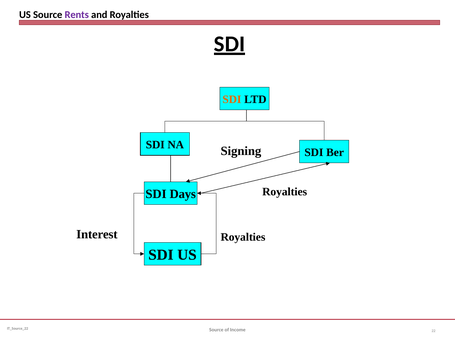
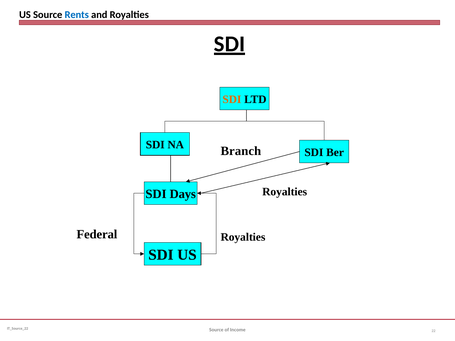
Rents colour: purple -> blue (77, 15)
Signing: Signing -> Branch (241, 151)
Interest: Interest -> Federal (97, 234)
